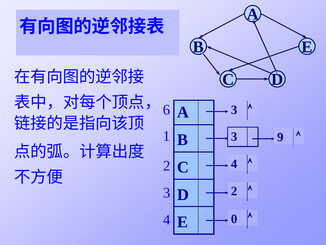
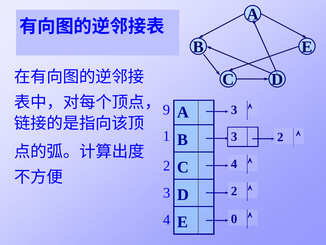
6: 6 -> 9 (167, 109)
3 9: 9 -> 2 (280, 137)
